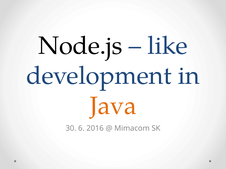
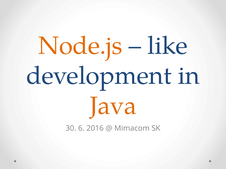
Node.js colour: black -> orange (80, 46)
